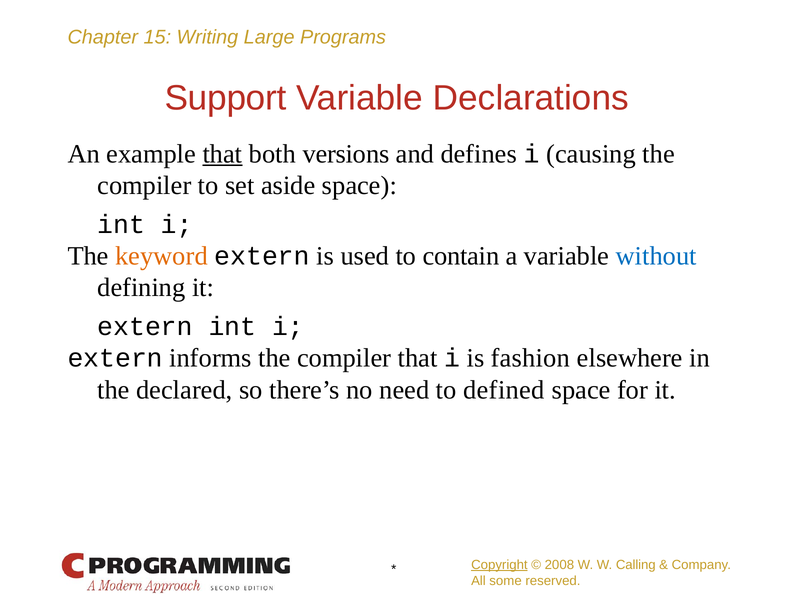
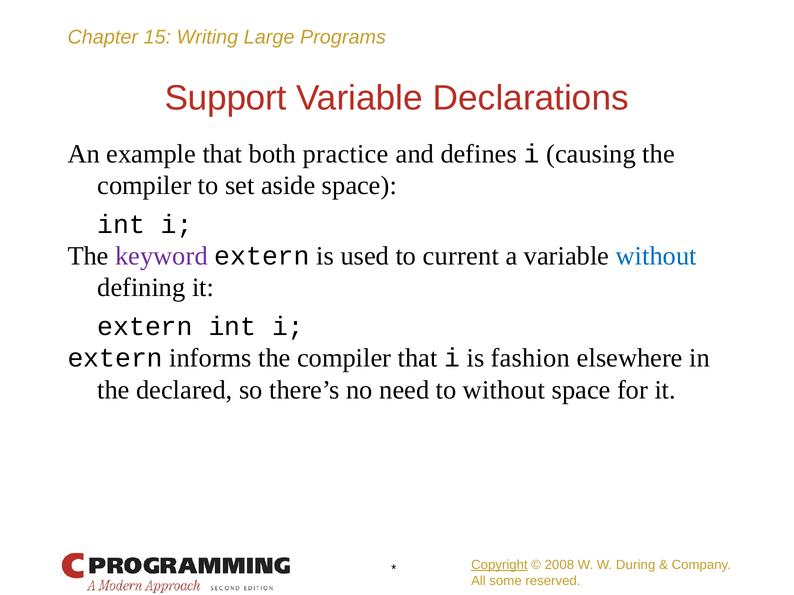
that underline: present -> none (222, 154)
versions: versions -> practice (346, 154)
keyword colour: orange -> purple (161, 256)
contain: contain -> current (461, 256)
to defined: defined -> without (504, 390)
Calling: Calling -> During (636, 565)
